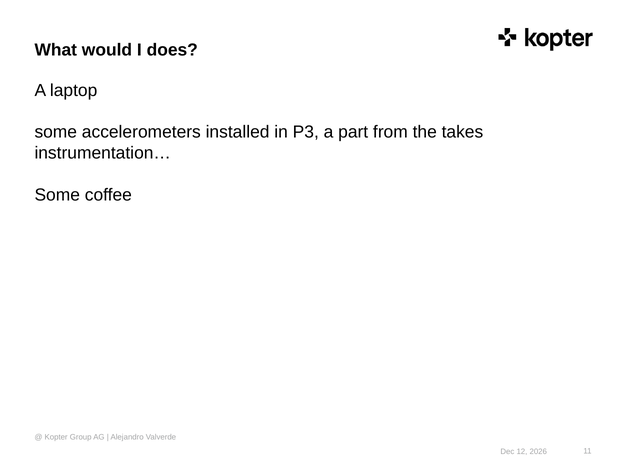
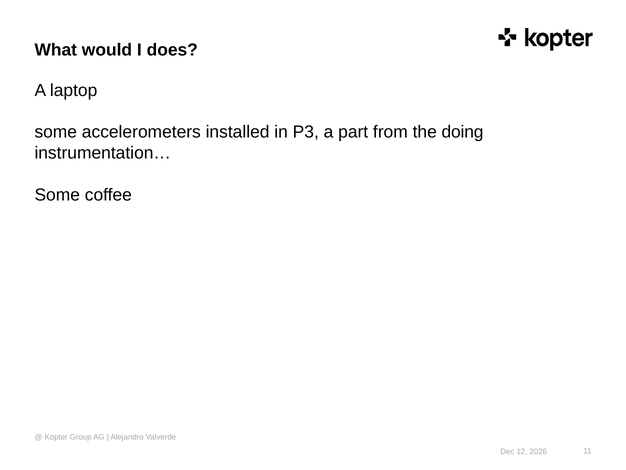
takes: takes -> doing (463, 132)
